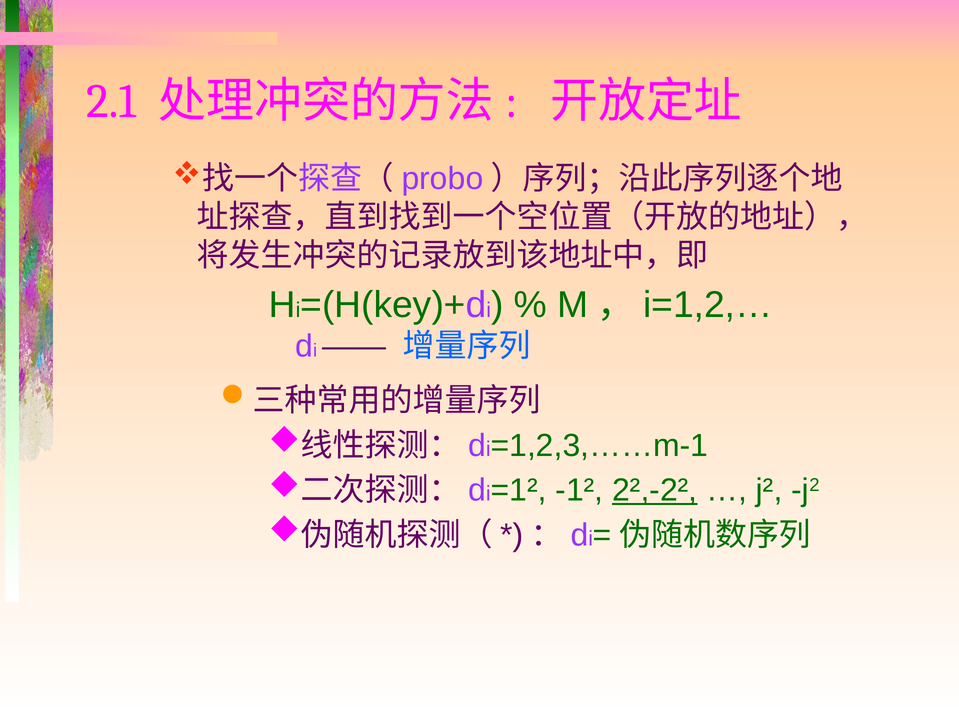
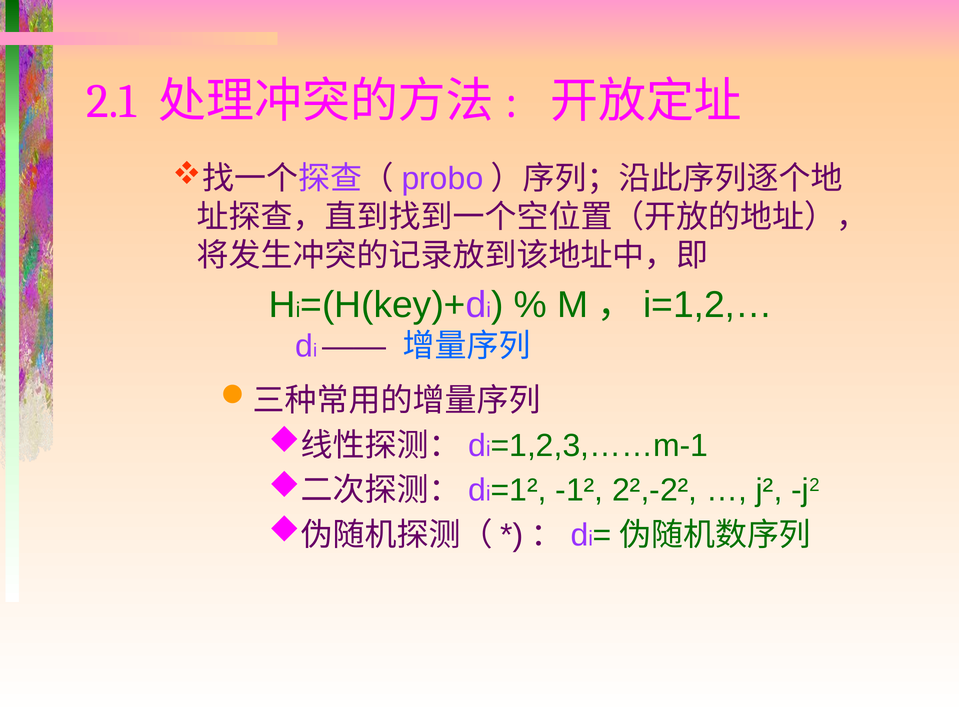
2²,-2² underline: present -> none (655, 490)
